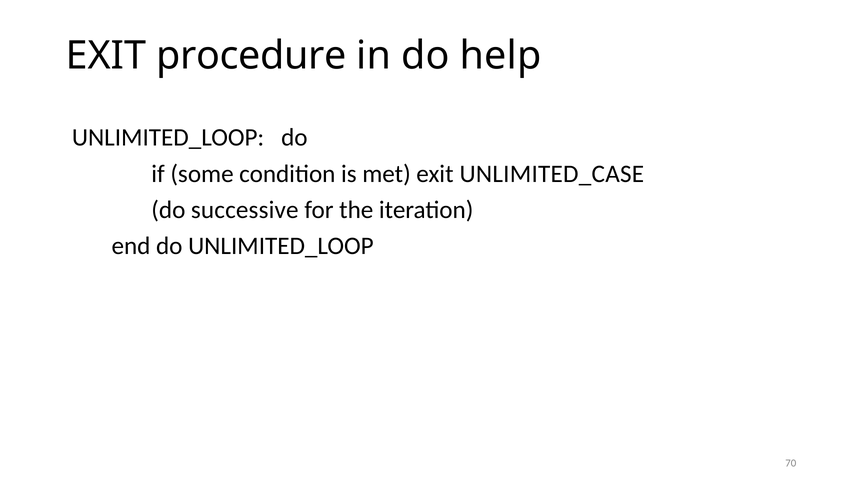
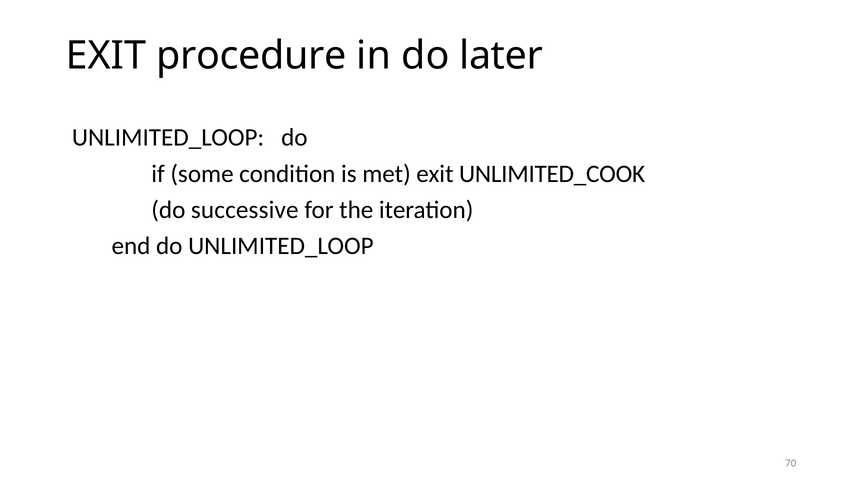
help: help -> later (501, 56)
UNLIMITED_CASE: UNLIMITED_CASE -> UNLIMITED_COOK (552, 174)
